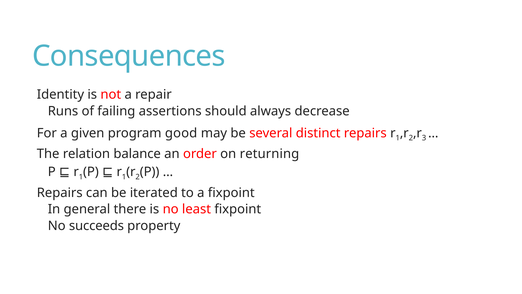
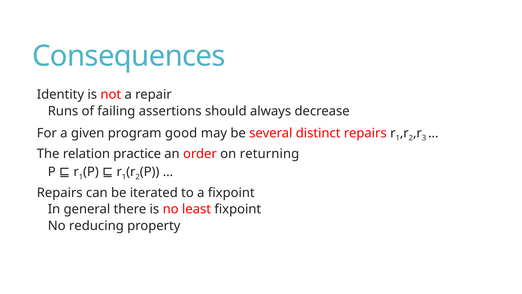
balance: balance -> practice (137, 154)
succeeds: succeeds -> reducing (96, 226)
